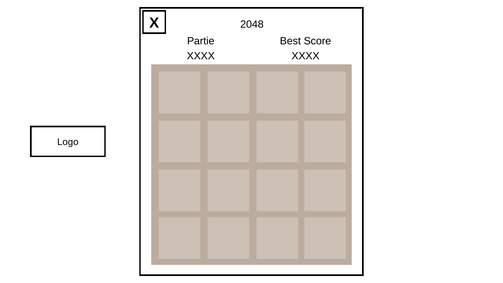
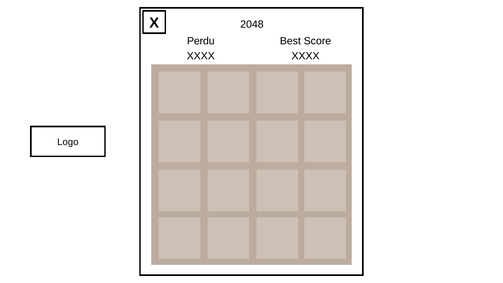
Partie: Partie -> Perdu (201, 41)
